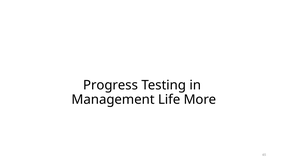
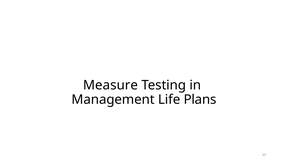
Progress: Progress -> Measure (110, 85)
More: More -> Plans (200, 99)
